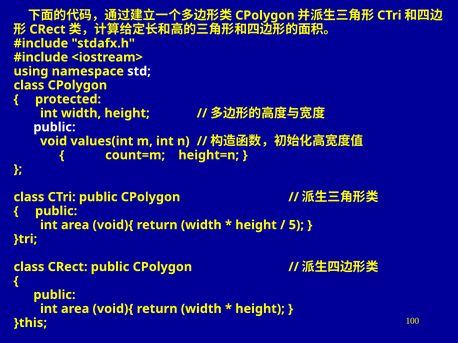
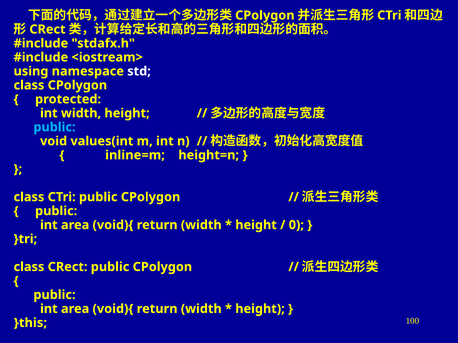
public colour: white -> light blue (54, 127)
count=m: count=m -> inline=m (135, 155)
5: 5 -> 0 (296, 225)
